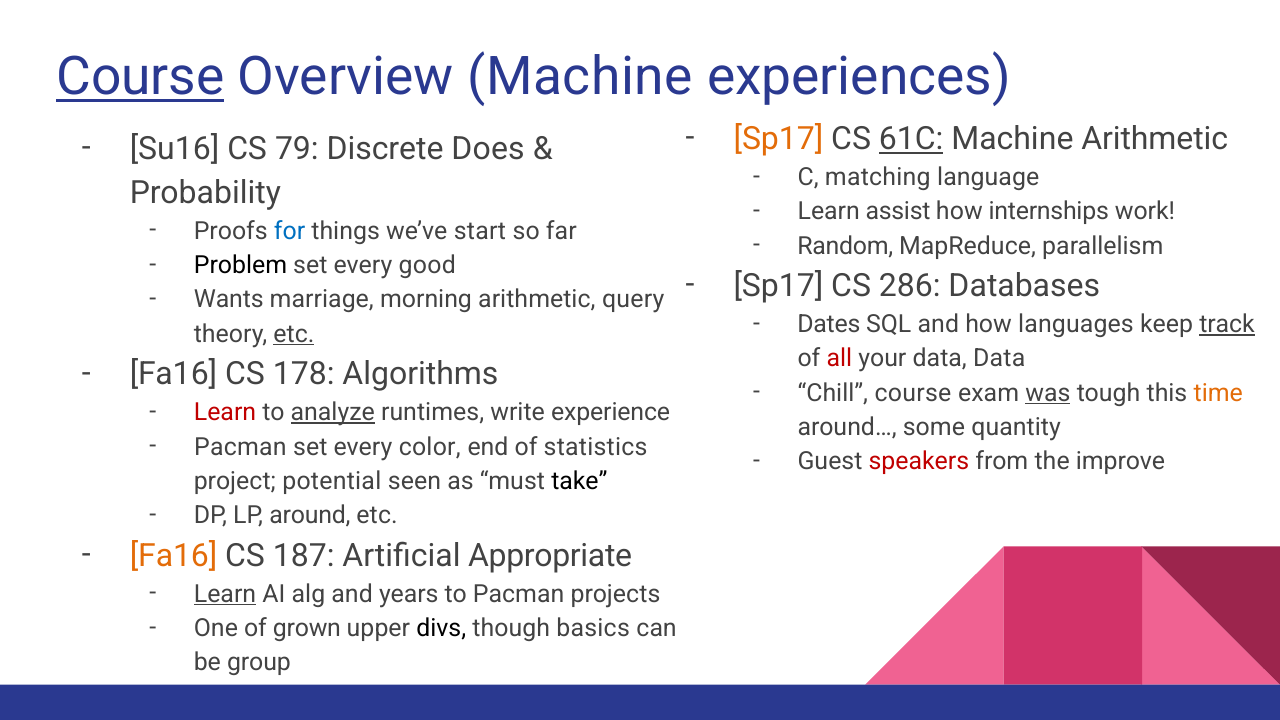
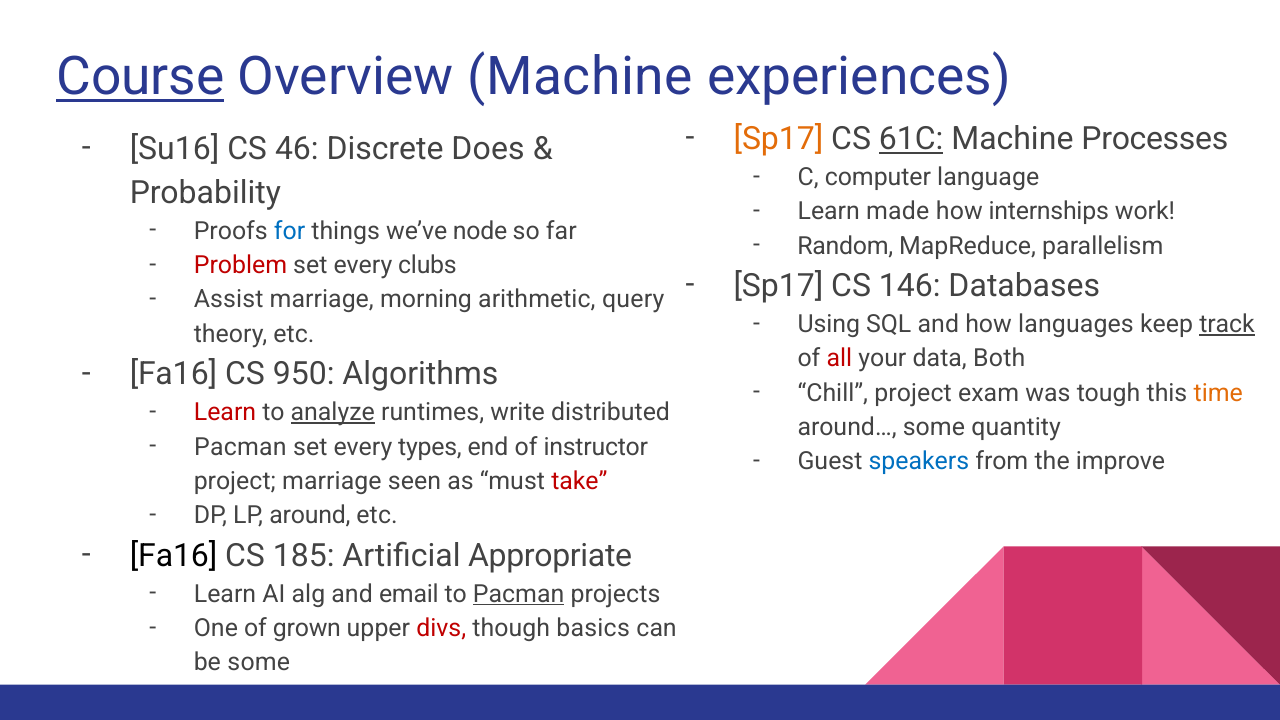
Machine Arithmetic: Arithmetic -> Processes (1155, 139)
79: 79 -> 46 (297, 149)
matching: matching -> computer (878, 177)
assist: assist -> made (898, 212)
start: start -> node (480, 231)
Problem colour: black -> red (240, 265)
good: good -> clubs (427, 265)
286: 286 -> 146 (910, 286)
Wants: Wants -> Assist (229, 300)
Dates: Dates -> Using (829, 324)
etc underline: present -> none (294, 334)
data Data: Data -> Both (999, 359)
178: 178 -> 950 (304, 374)
Chill course: course -> project (913, 393)
was underline: present -> none (1048, 393)
experience: experience -> distributed (611, 413)
color: color -> types (430, 447)
statistics: statistics -> instructor (596, 447)
speakers colour: red -> blue (919, 462)
project potential: potential -> marriage (332, 481)
take colour: black -> red (579, 481)
Fa16 colour: orange -> black (174, 556)
187: 187 -> 185 (304, 556)
Learn underline: present -> none (225, 594)
years: years -> email (409, 594)
Pacman underline: none -> present (519, 594)
divs colour: black -> red (441, 628)
be group: group -> some (259, 663)
